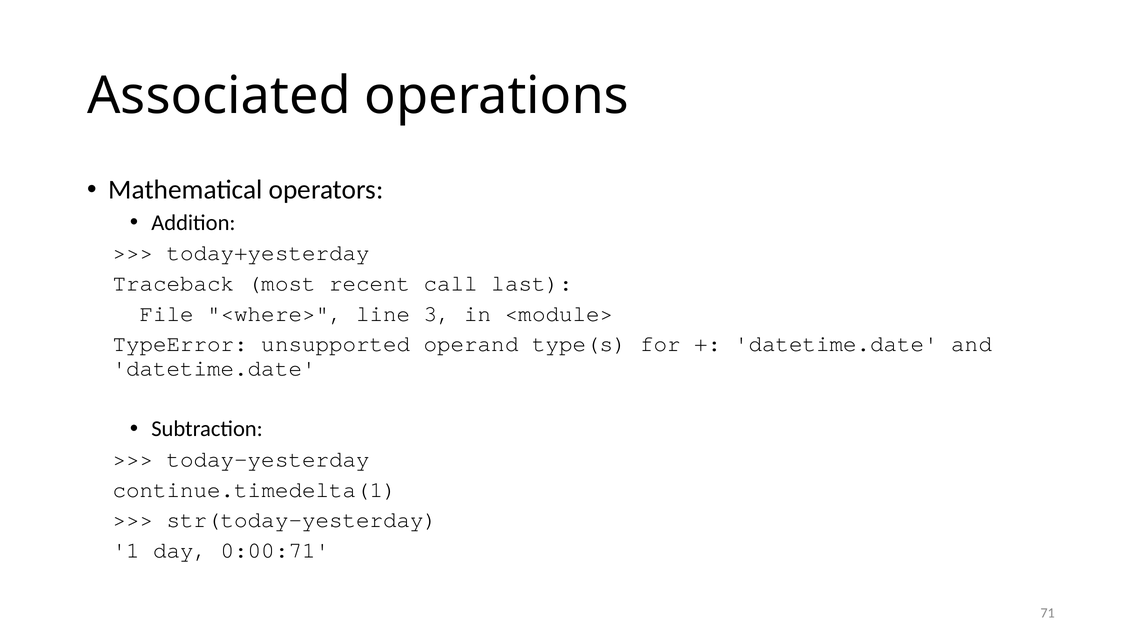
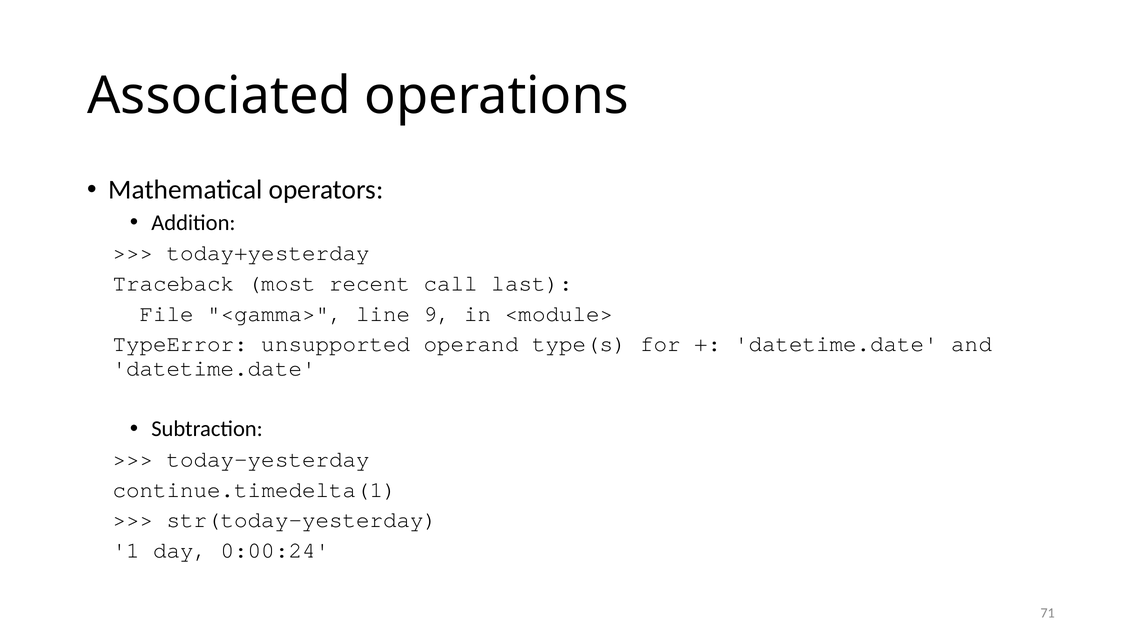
<where>: <where> -> <gamma> (275, 314)
3: 3 -> 9 (437, 314)
0:00:71: 0:00:71 -> 0:00:24 (275, 551)
